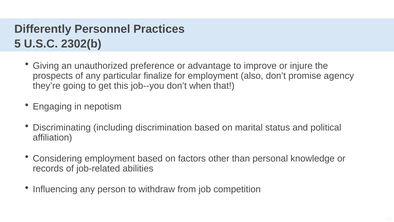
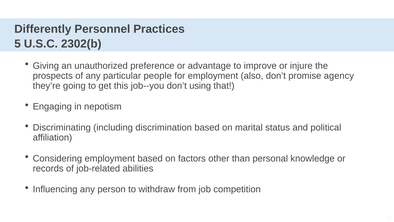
finalize: finalize -> people (158, 76)
when: when -> using (200, 86)
